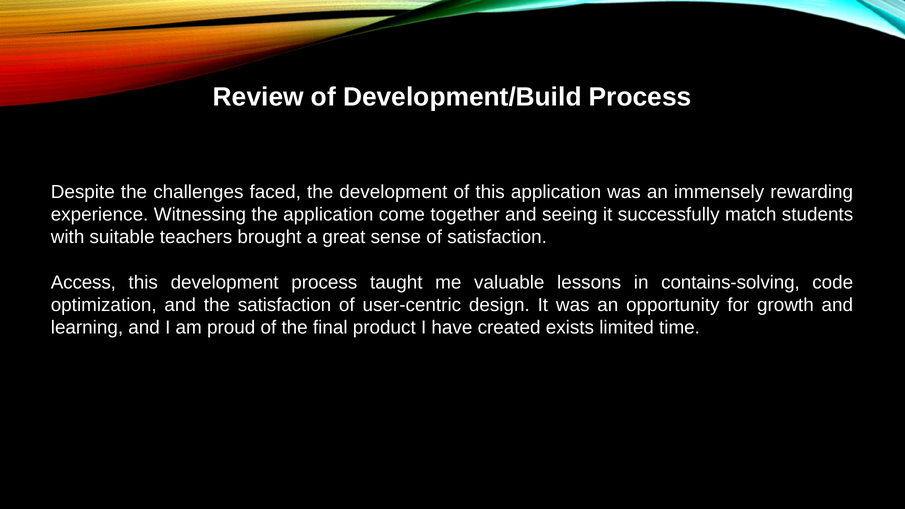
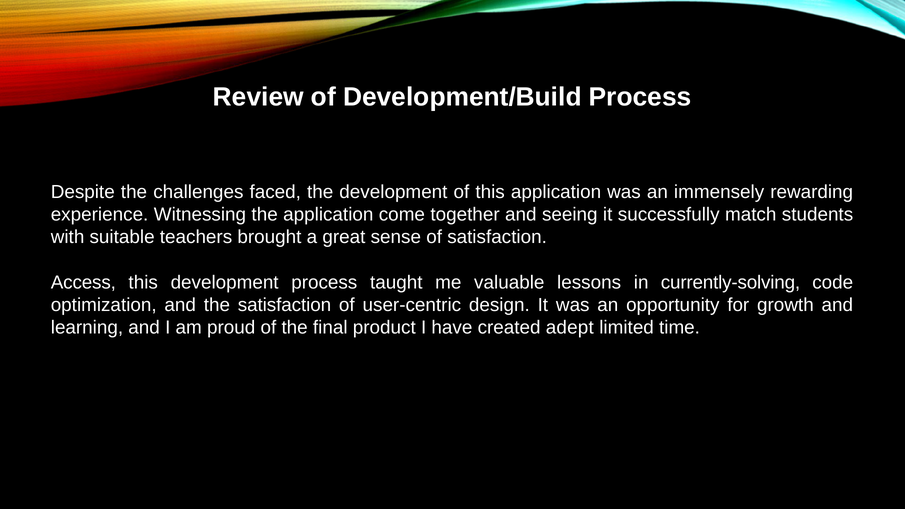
contains-solving: contains-solving -> currently-solving (731, 282)
exists: exists -> adept (570, 328)
